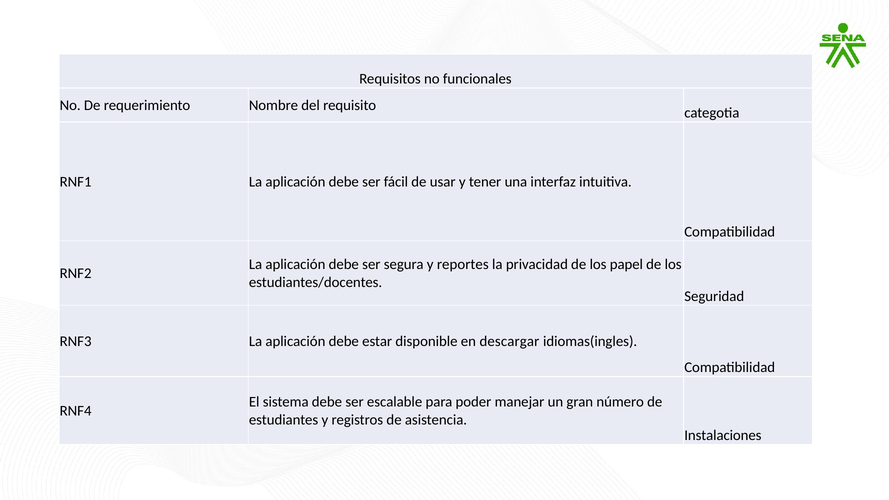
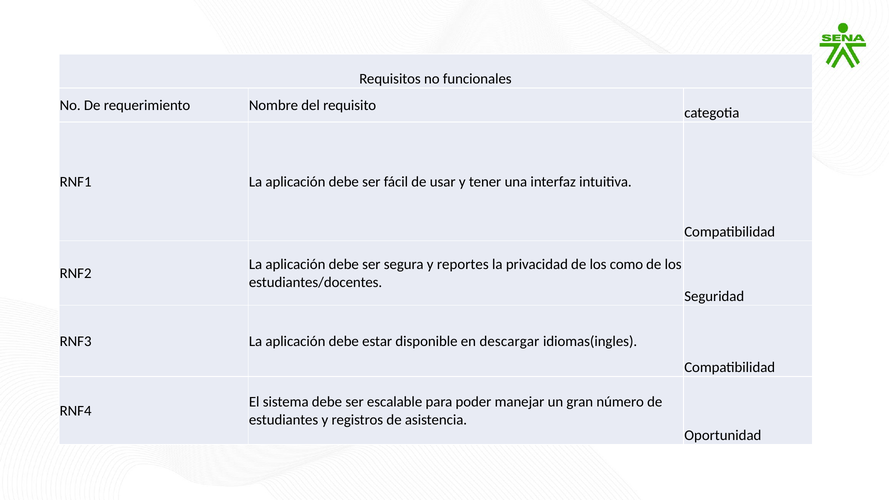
papel: papel -> como (626, 264)
Instalaciones: Instalaciones -> Oportunidad (723, 436)
